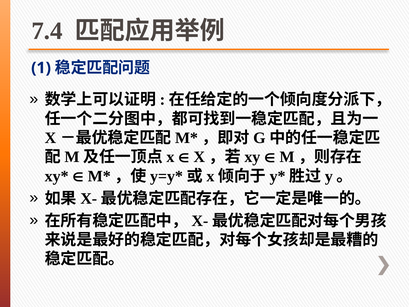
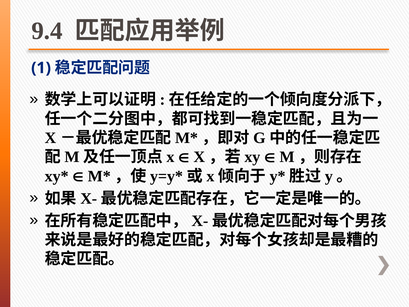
7.4: 7.4 -> 9.4 (47, 31)
